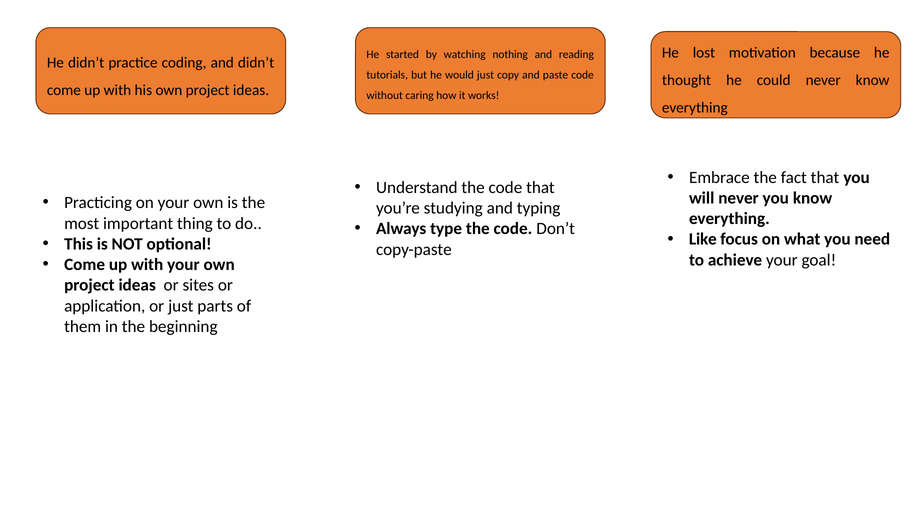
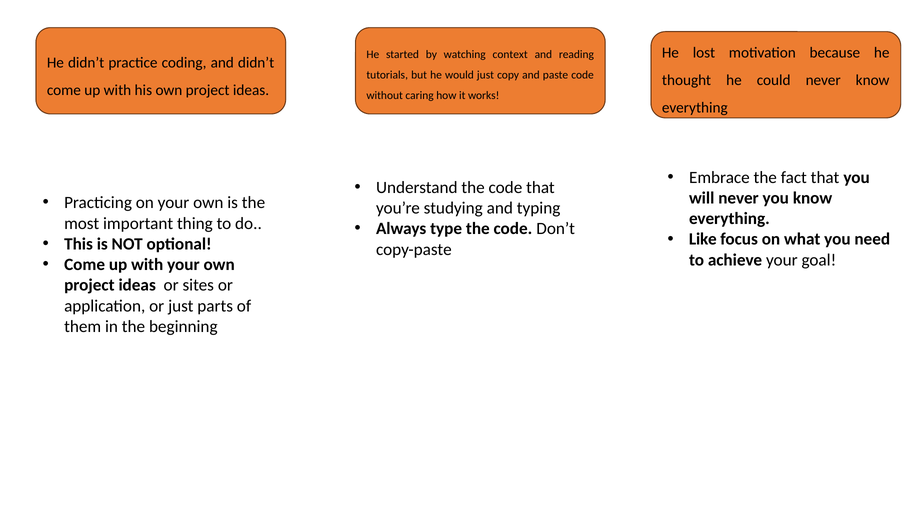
nothing: nothing -> context (510, 54)
